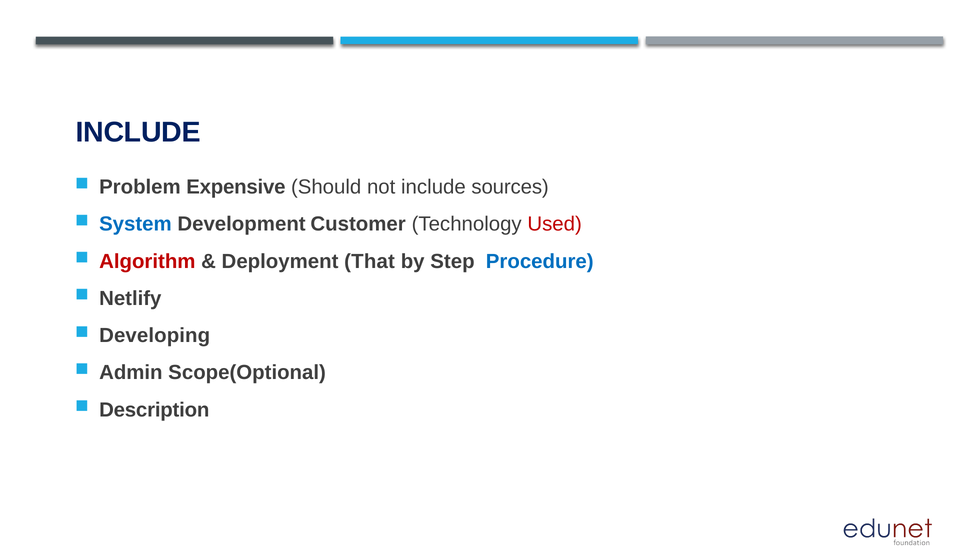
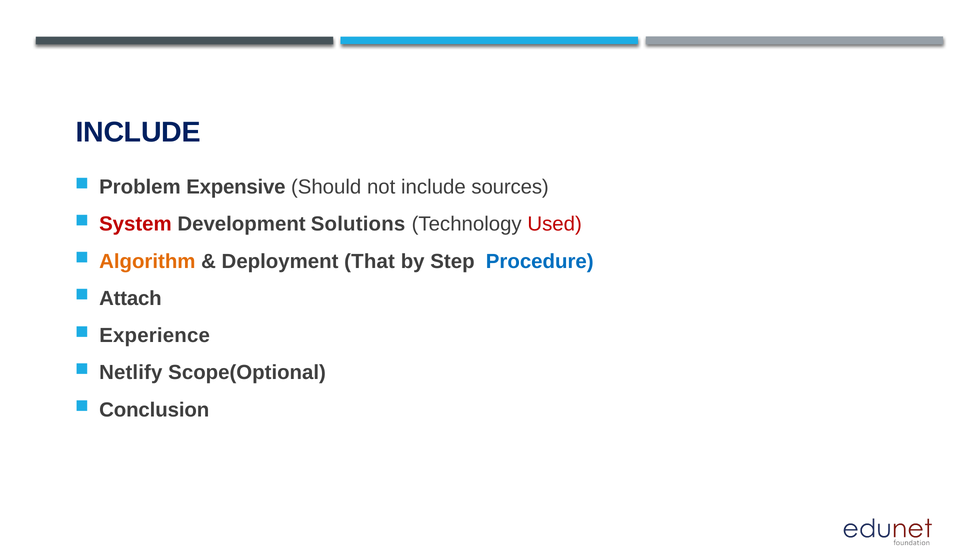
System colour: blue -> red (135, 224)
Customer: Customer -> Solutions (358, 224)
Algorithm colour: red -> orange (147, 261)
Netlify: Netlify -> Attach (130, 298)
Developing: Developing -> Experience (155, 335)
Admin: Admin -> Netlify (131, 372)
Description: Description -> Conclusion (154, 410)
